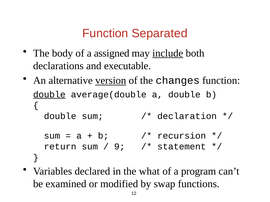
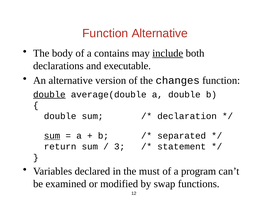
Function Separated: Separated -> Alternative (160, 33)
assigned: assigned -> contains (112, 53)
version underline: present -> none (111, 81)
sum underline: none -> present (52, 136)
recursion: recursion -> separated (182, 136)
9: 9 -> 3 (120, 147)
what: what -> must (149, 172)
